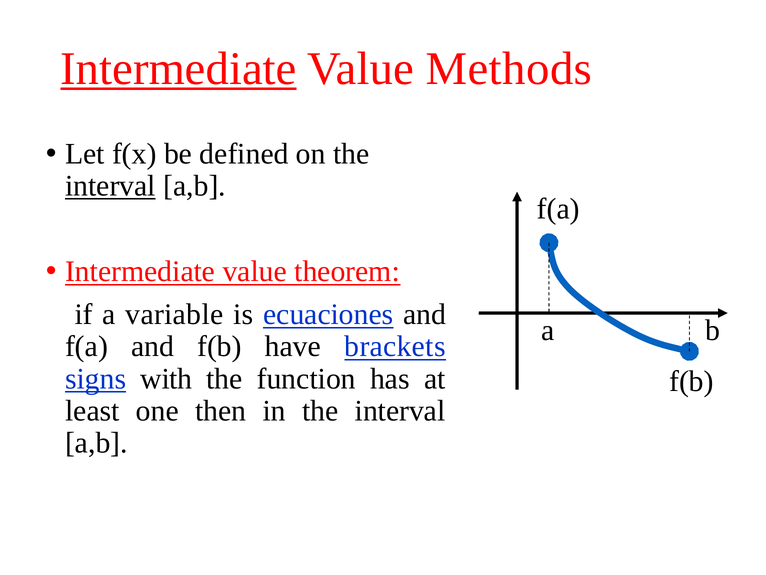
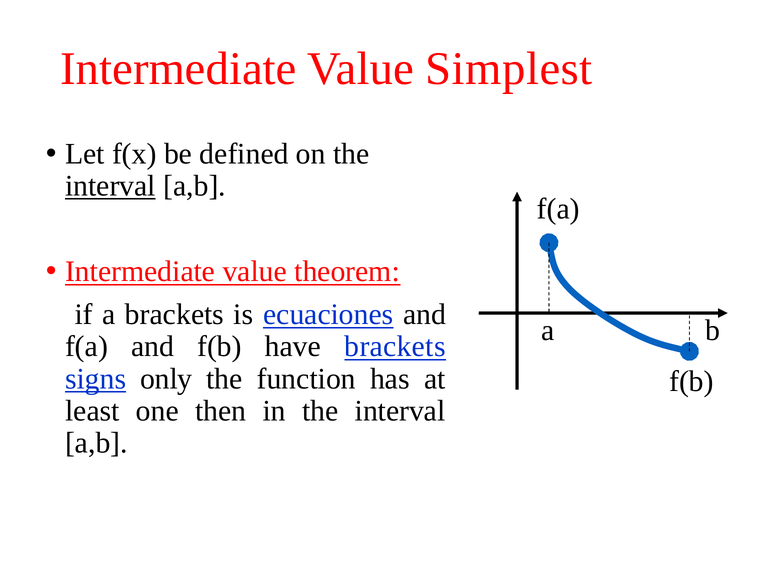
Intermediate underline: present -> none (178, 69)
Methods: Methods -> Simplest (509, 69)
a variable: variable -> brackets (175, 314)
with: with -> only (166, 378)
